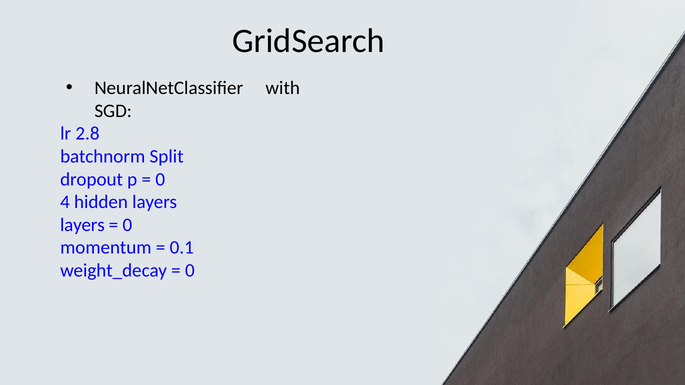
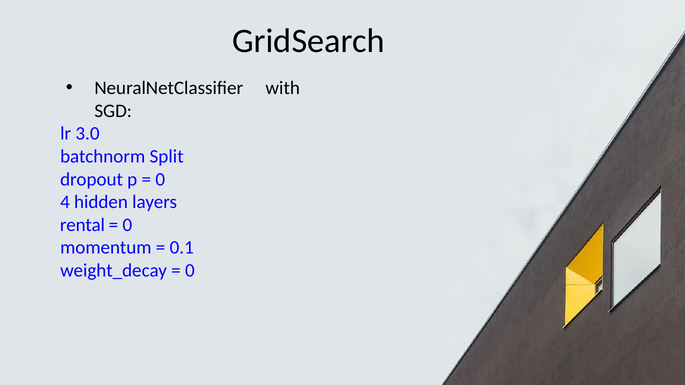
2.8: 2.8 -> 3.0 (87, 134)
layers: layers -> rental (82, 225)
